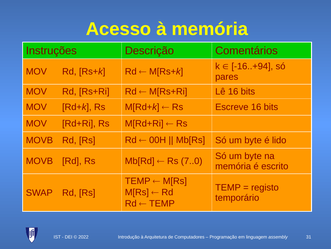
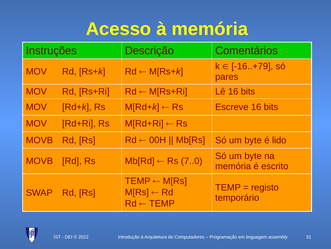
-16..+94: -16..+94 -> -16..+79 (252, 66)
